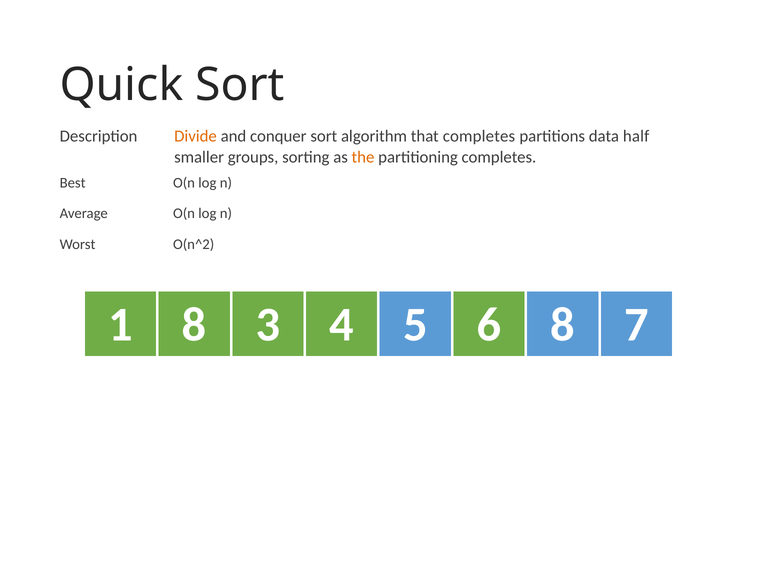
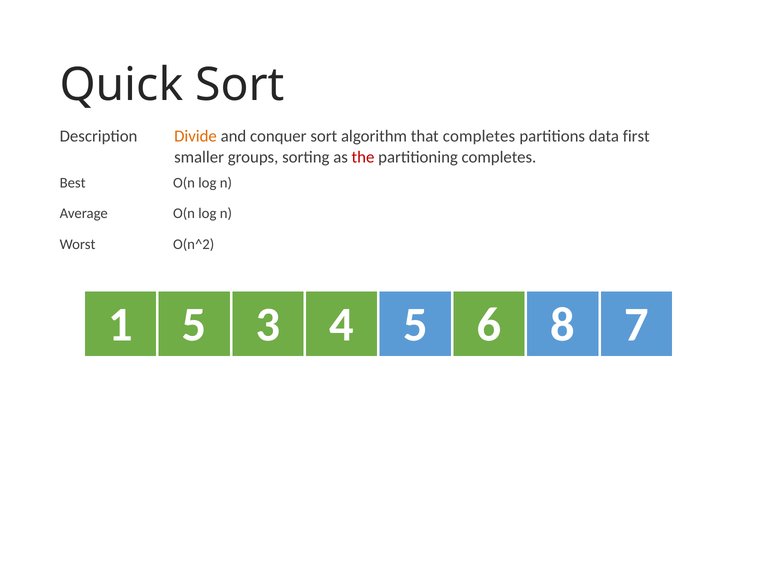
half: half -> first (636, 136)
the colour: orange -> red (363, 157)
1 8: 8 -> 5 (194, 324)
